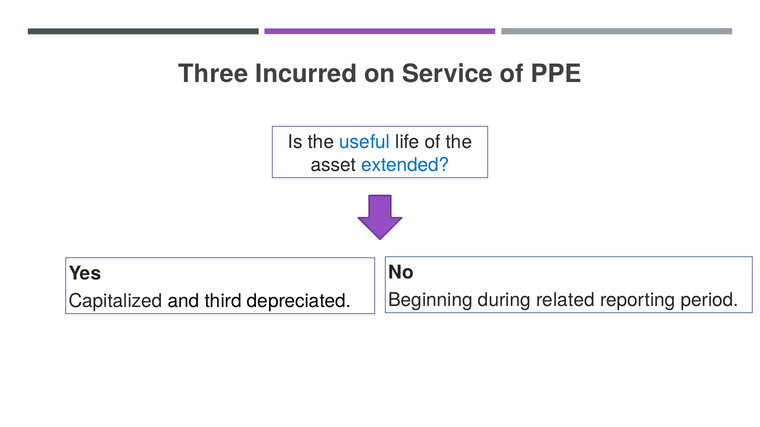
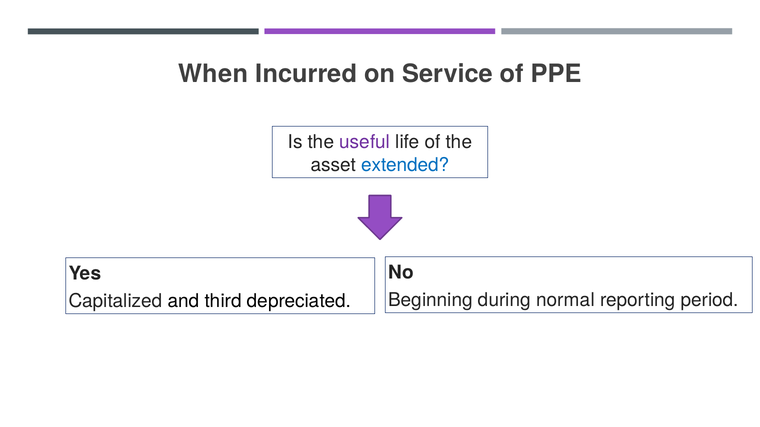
Three: Three -> When (213, 74)
useful colour: blue -> purple (365, 142)
related: related -> normal (565, 300)
